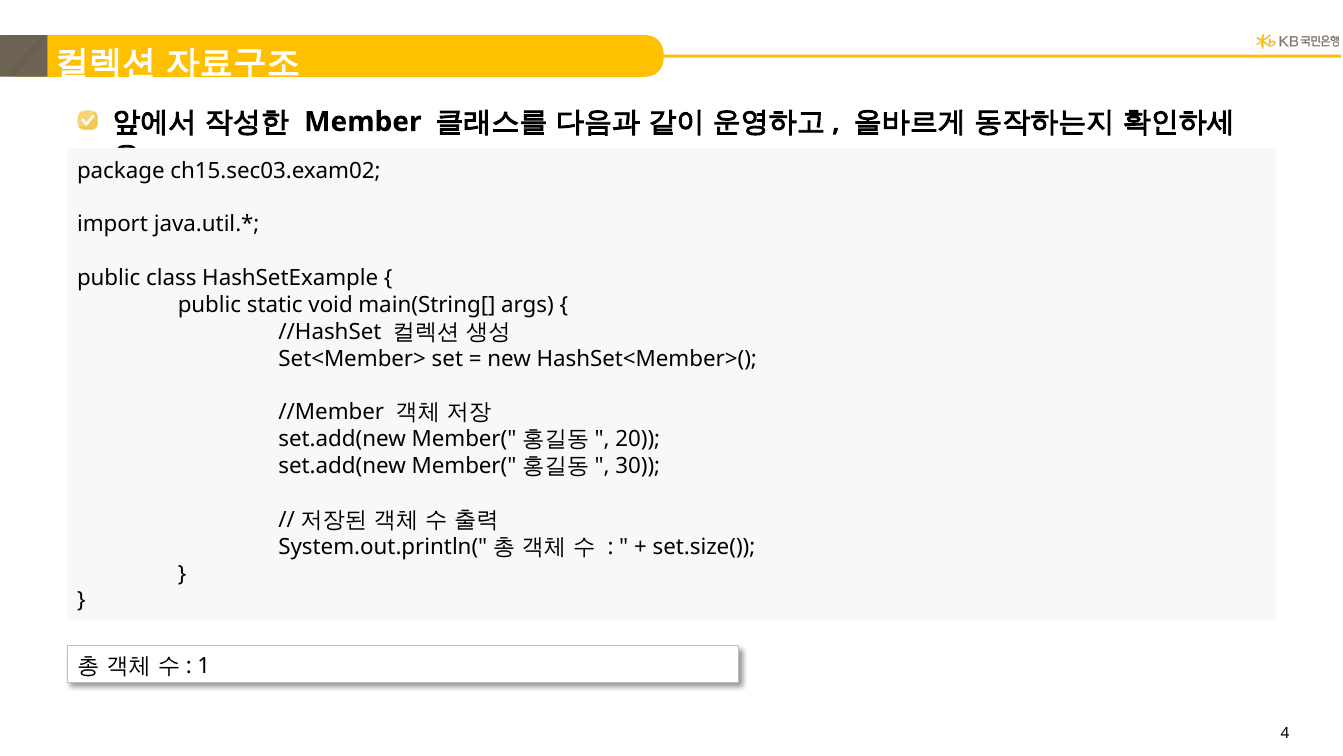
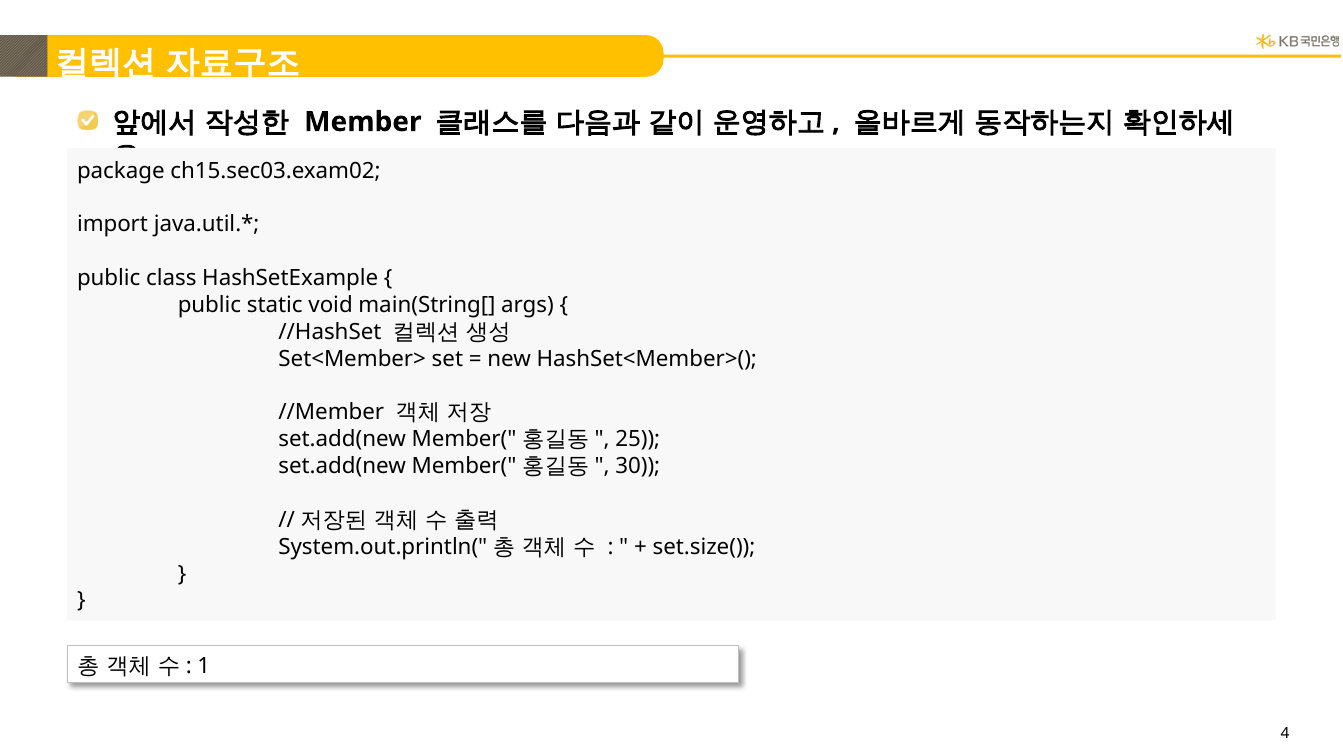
20: 20 -> 25 (638, 439)
